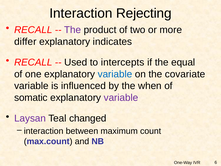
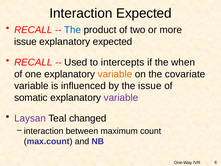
Interaction Rejecting: Rejecting -> Expected (144, 13)
The colour: purple -> blue (73, 30)
differ: differ -> issue (25, 42)
explanatory indicates: indicates -> expected (113, 42)
equal: equal -> when (183, 62)
variable colour: blue -> orange (115, 74)
the when: when -> issue (150, 86)
